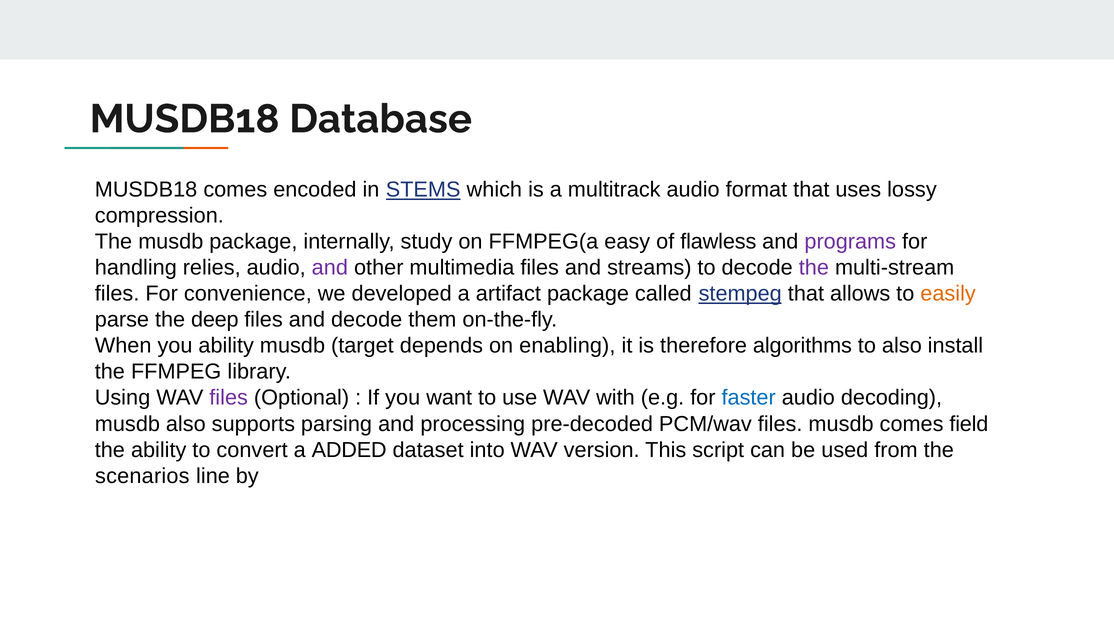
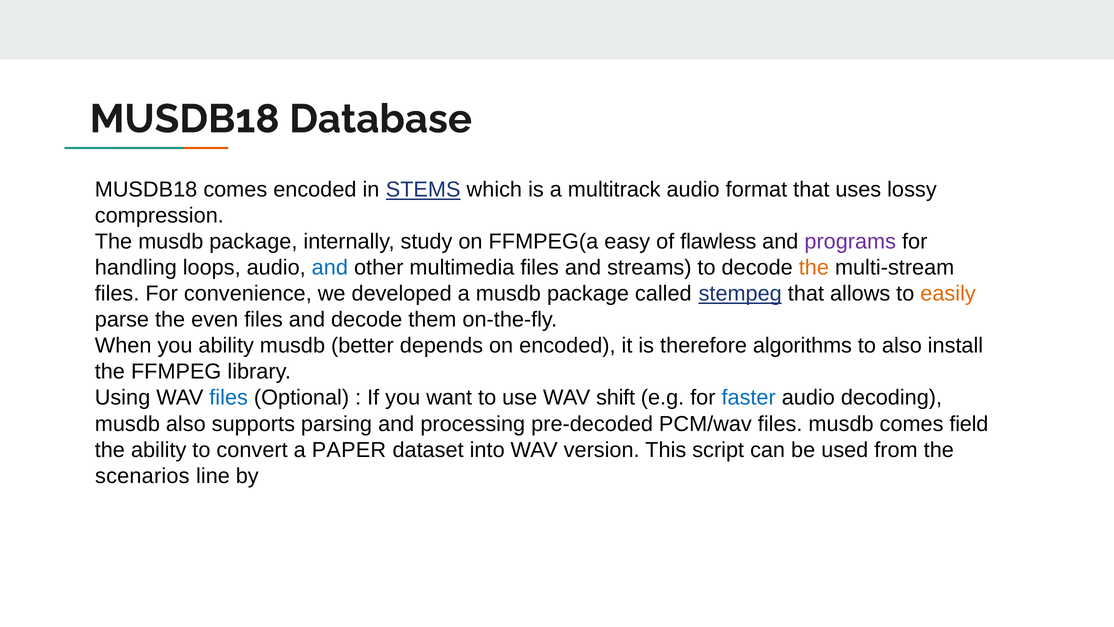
relies: relies -> loops (212, 268)
and colour: purple -> blue (330, 268)
the colour: purple -> orange (814, 268)
a artifact: artifact -> musdb (508, 294)
deep: deep -> even (215, 320)
target: target -> better (362, 346)
on enabling: enabling -> encoded (567, 346)
files colour: purple -> blue (229, 398)
with: with -> shift (616, 398)
ADDED: ADDED -> PAPER (349, 450)
